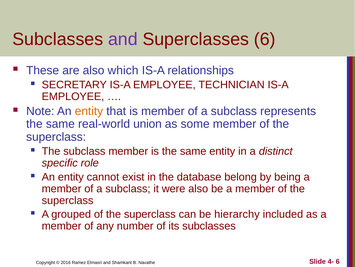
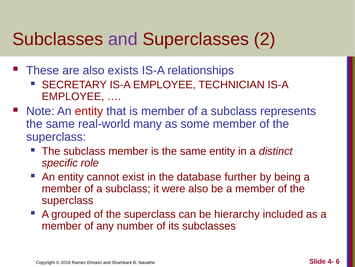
Superclasses 6: 6 -> 2 (265, 39)
which: which -> exists (123, 70)
entity colour: orange -> red (89, 111)
union: union -> many (147, 124)
belong: belong -> further (241, 176)
